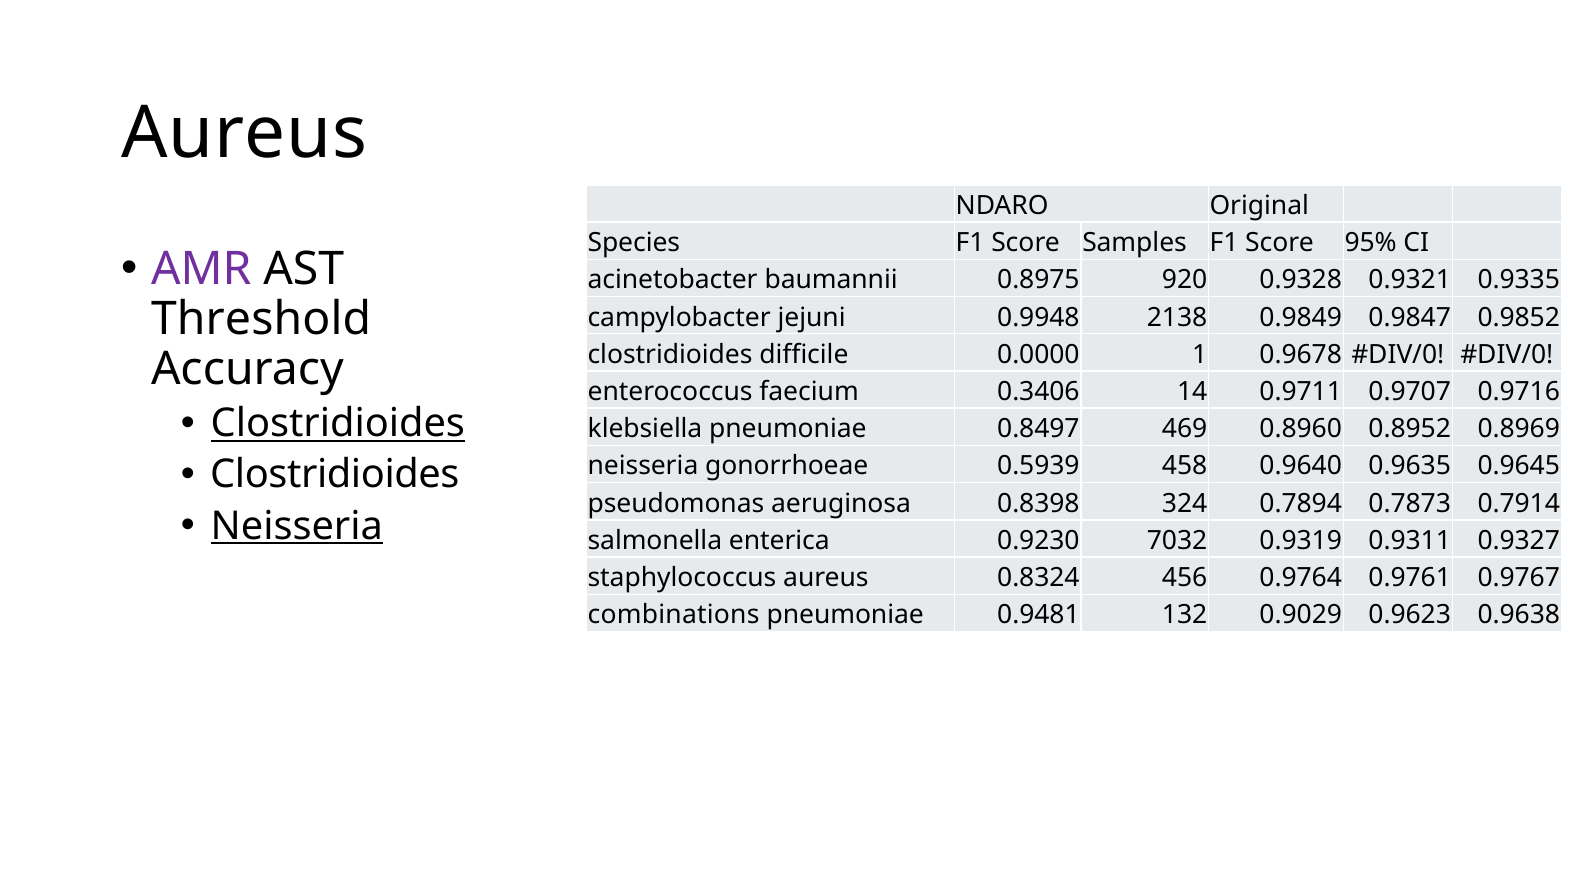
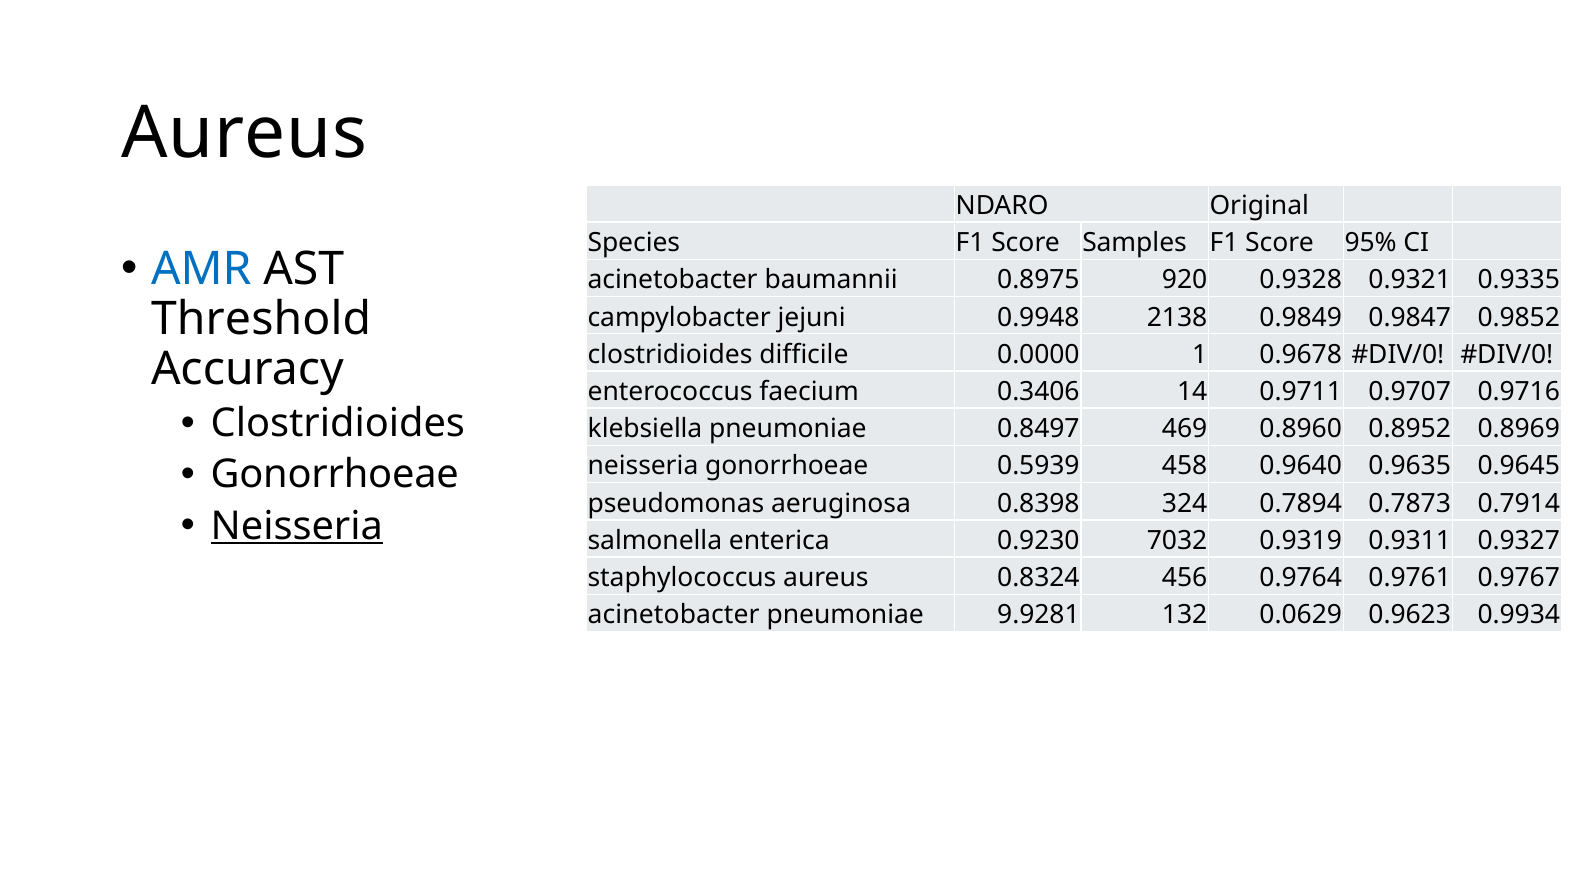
AMR colour: purple -> blue (201, 269)
Clostridioides underline: present -> none (338, 424)
Clostridioides: Clostridioides -> Gonorrhoeae (335, 475)
combinations: combinations -> acinetobacter (674, 615)
0.9481: 0.9481 -> 9.9281 (1038, 615)
0.9029: 0.9029 -> 0.0629 (1301, 615)
0.9638: 0.9638 -> 0.9934 (1519, 615)
